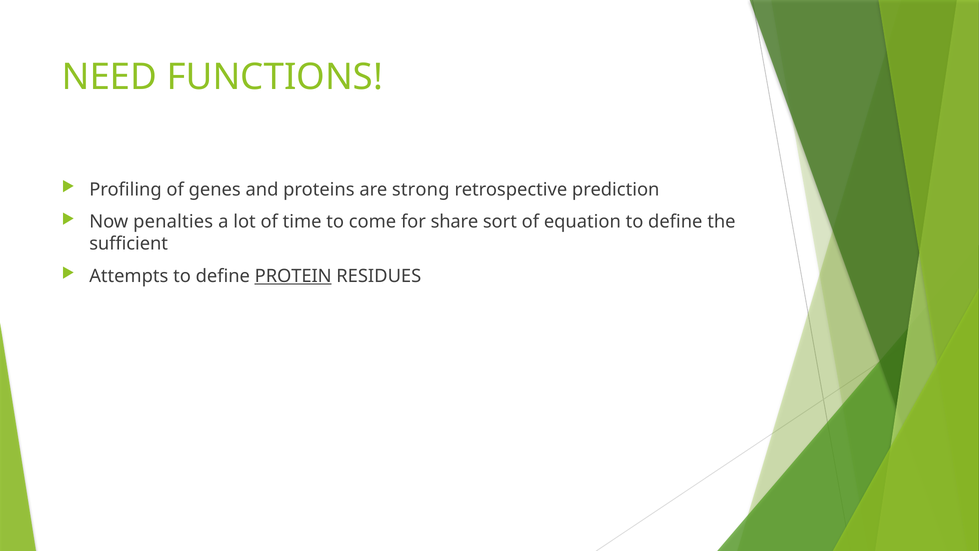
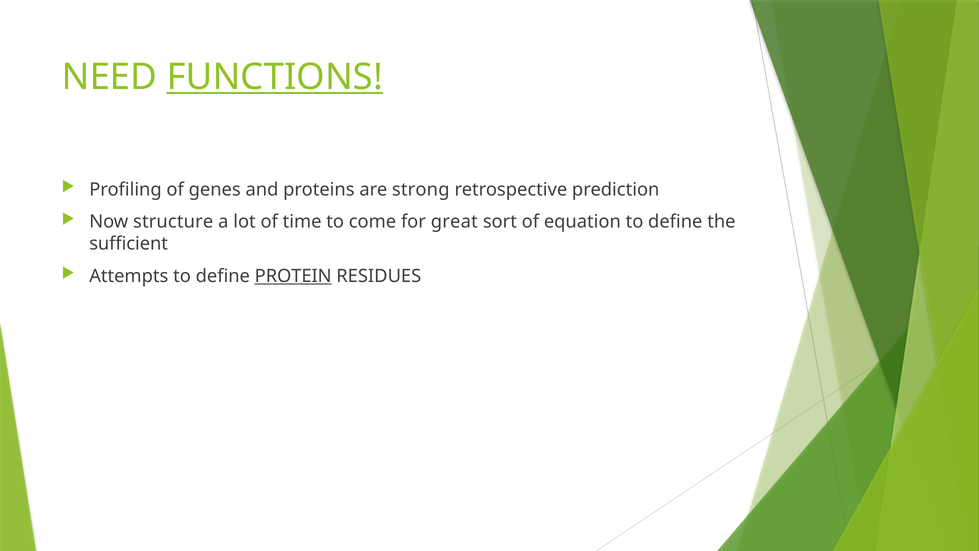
FUNCTIONS underline: none -> present (275, 77)
penalties: penalties -> structure (173, 222)
share: share -> great (454, 222)
